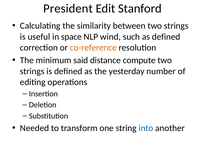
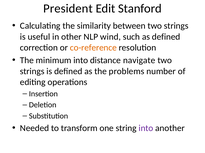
space: space -> other (71, 37)
minimum said: said -> into (81, 61)
compute: compute -> navigate (139, 61)
yesterday: yesterday -> problems (127, 72)
into colour: blue -> purple (146, 129)
